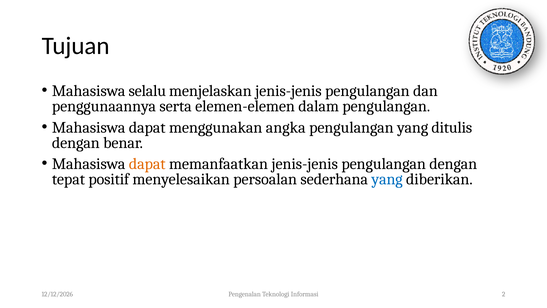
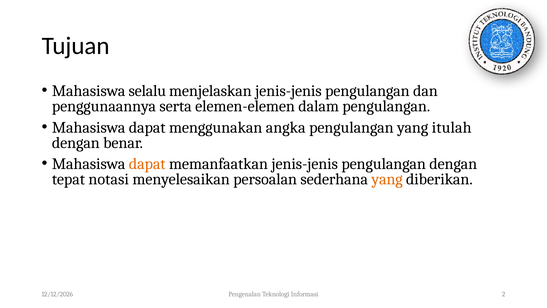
ditulis: ditulis -> itulah (452, 127)
positif: positif -> notasi (109, 179)
yang colour: blue -> orange (387, 179)
